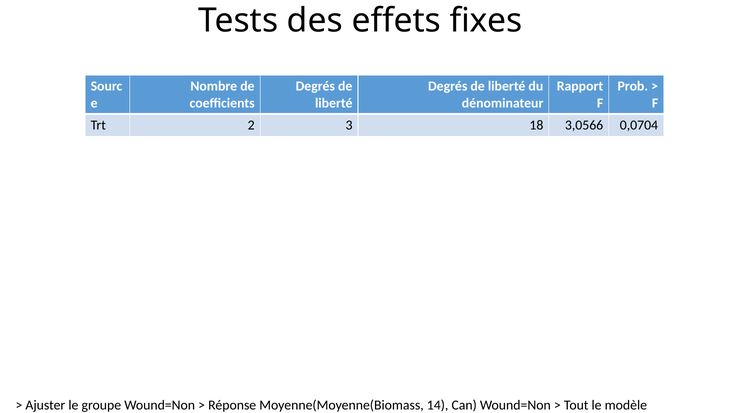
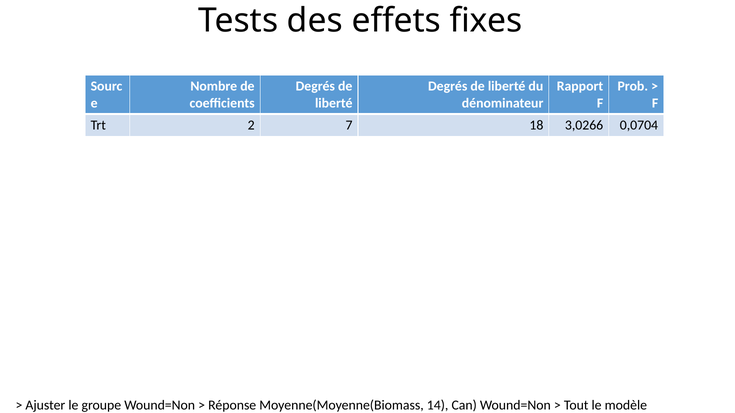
3: 3 -> 7 (349, 126)
3,0566: 3,0566 -> 3,0266 (584, 126)
